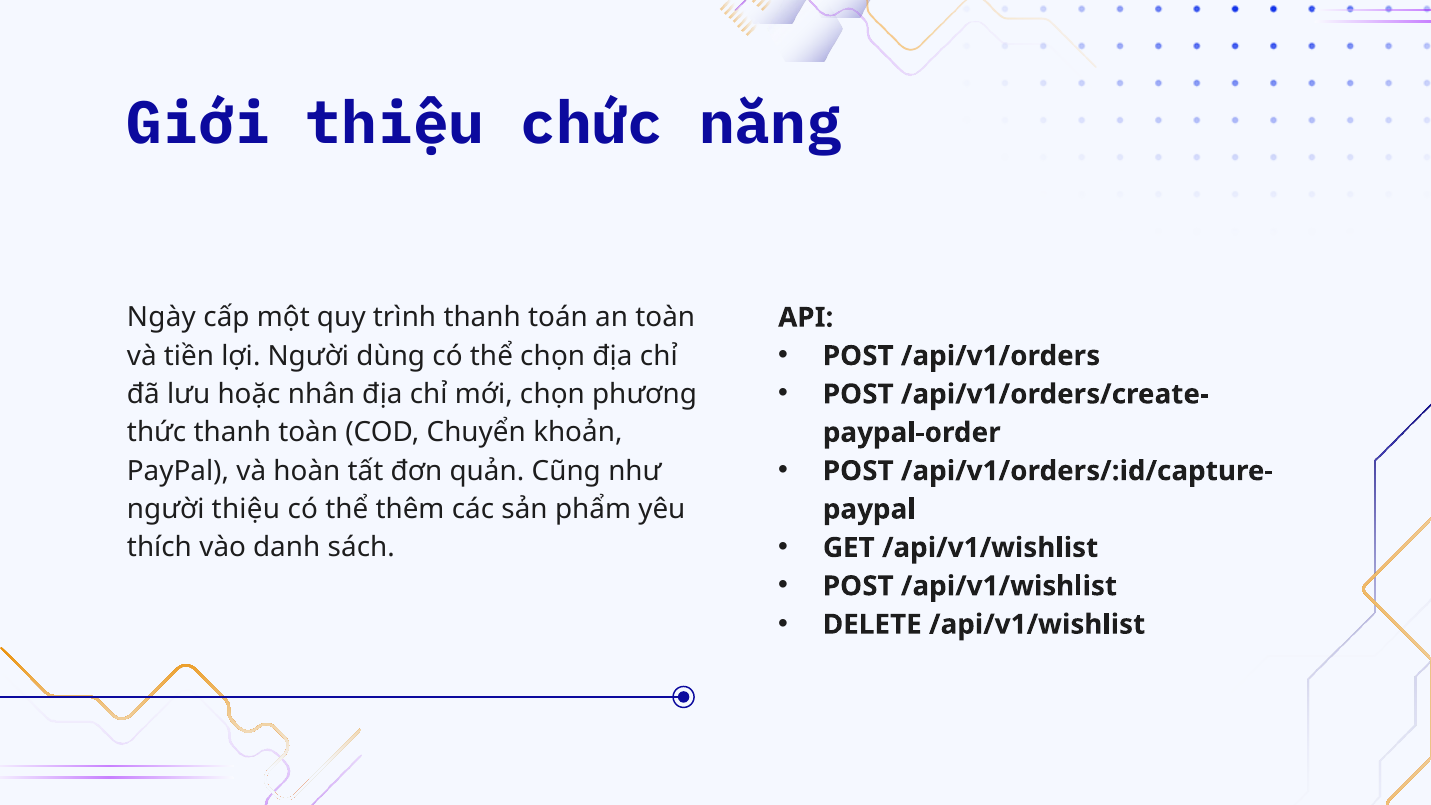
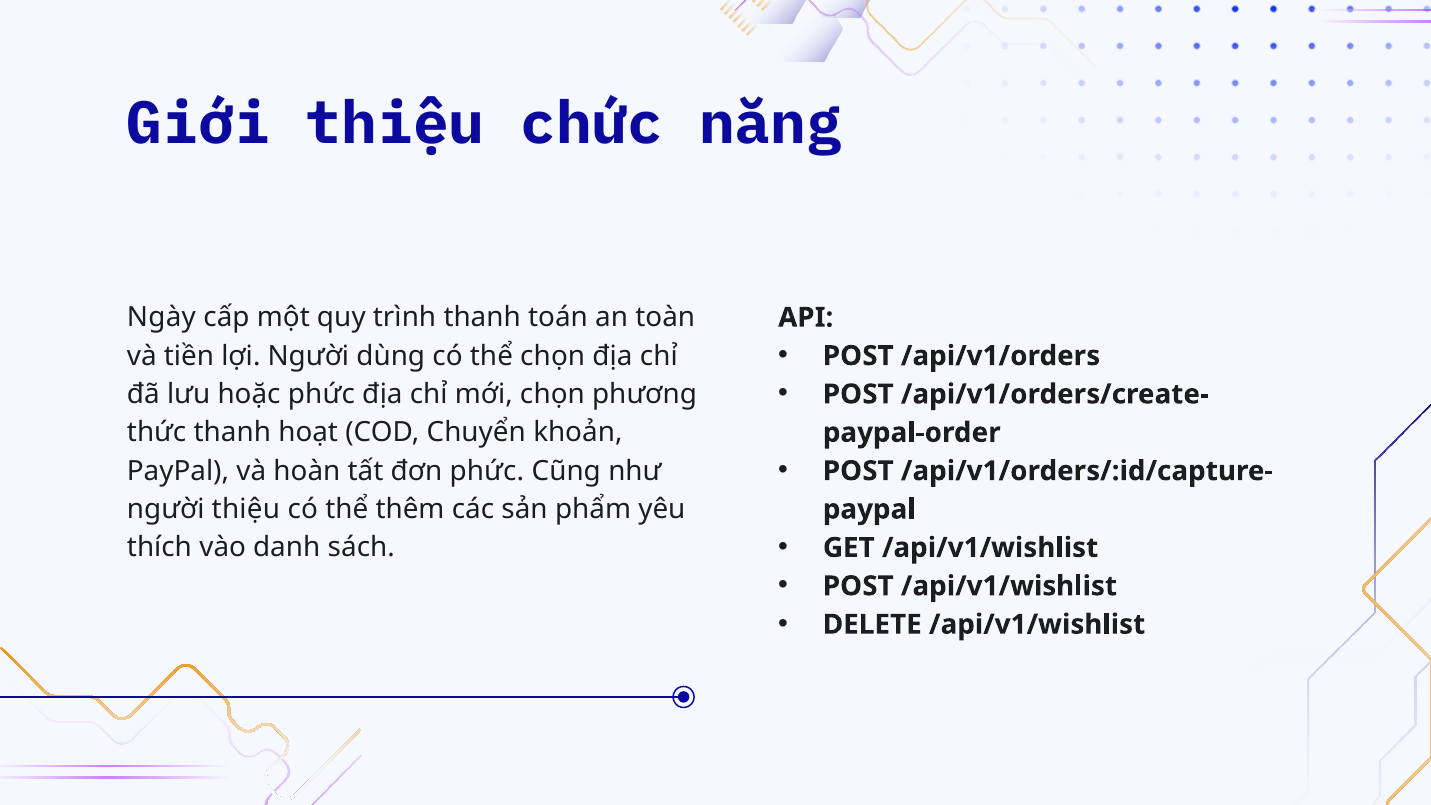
hoặc nhân: nhân -> phức (321, 394)
thanh toàn: toàn -> hoạt (308, 433)
đơn quản: quản -> phức (487, 471)
